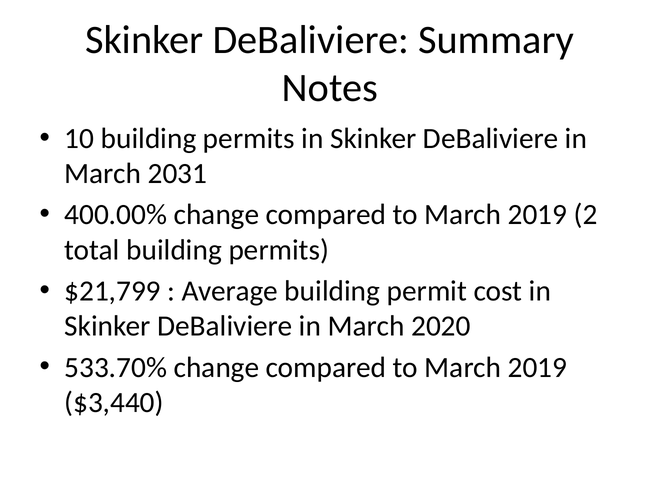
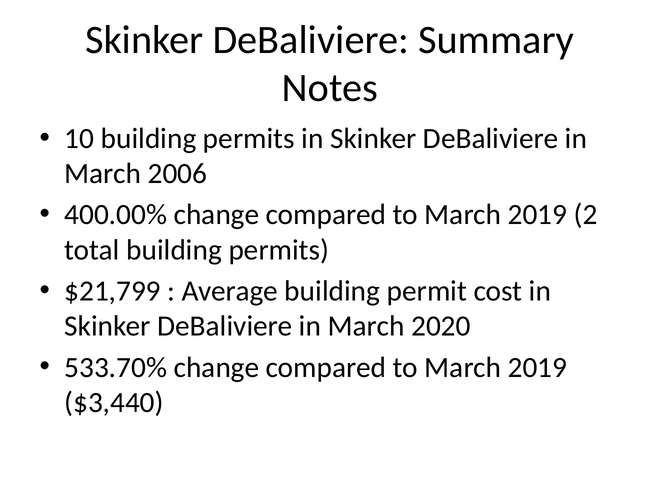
2031: 2031 -> 2006 (177, 174)
